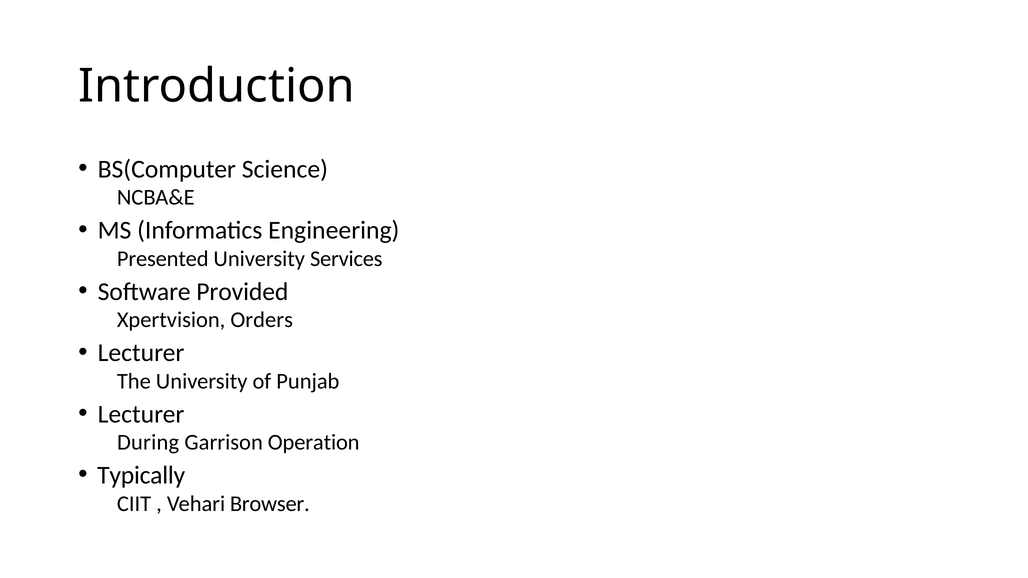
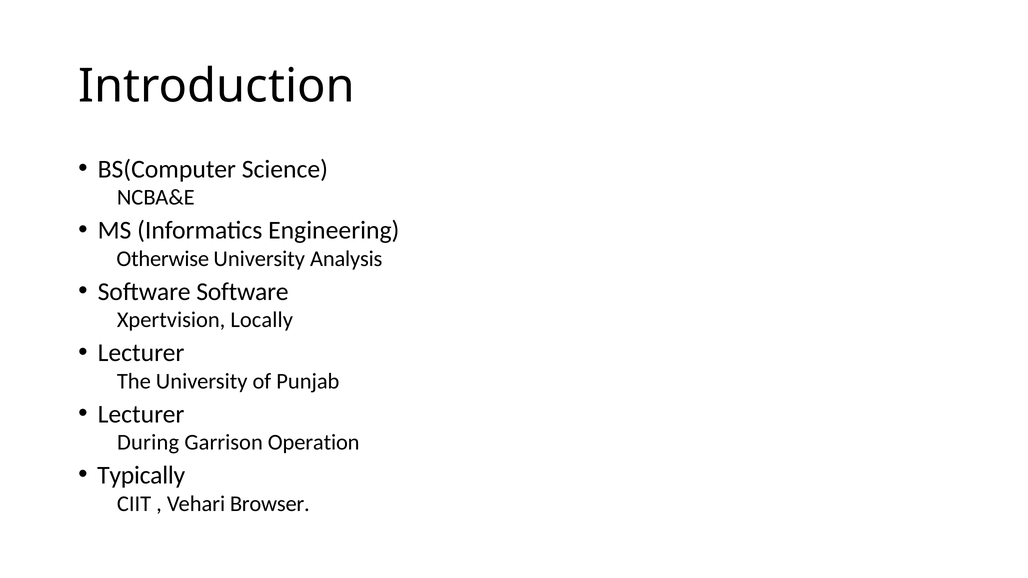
Presented: Presented -> Otherwise (163, 259)
Services: Services -> Analysis (346, 259)
Software Provided: Provided -> Software (242, 292)
Orders: Orders -> Locally (262, 320)
